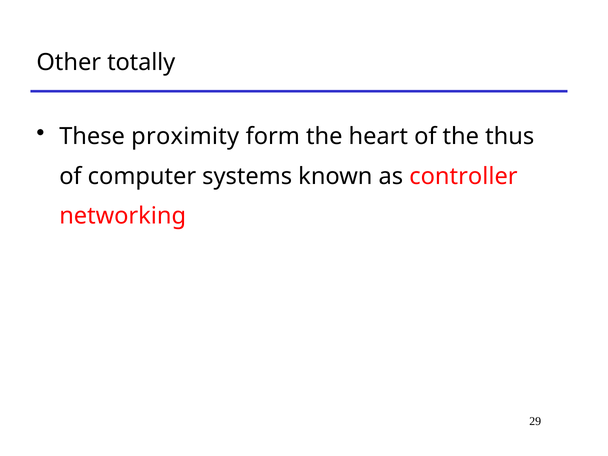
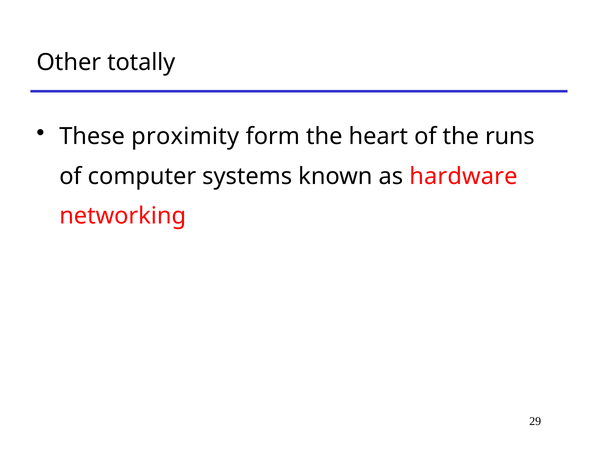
thus: thus -> runs (510, 137)
controller: controller -> hardware (463, 176)
